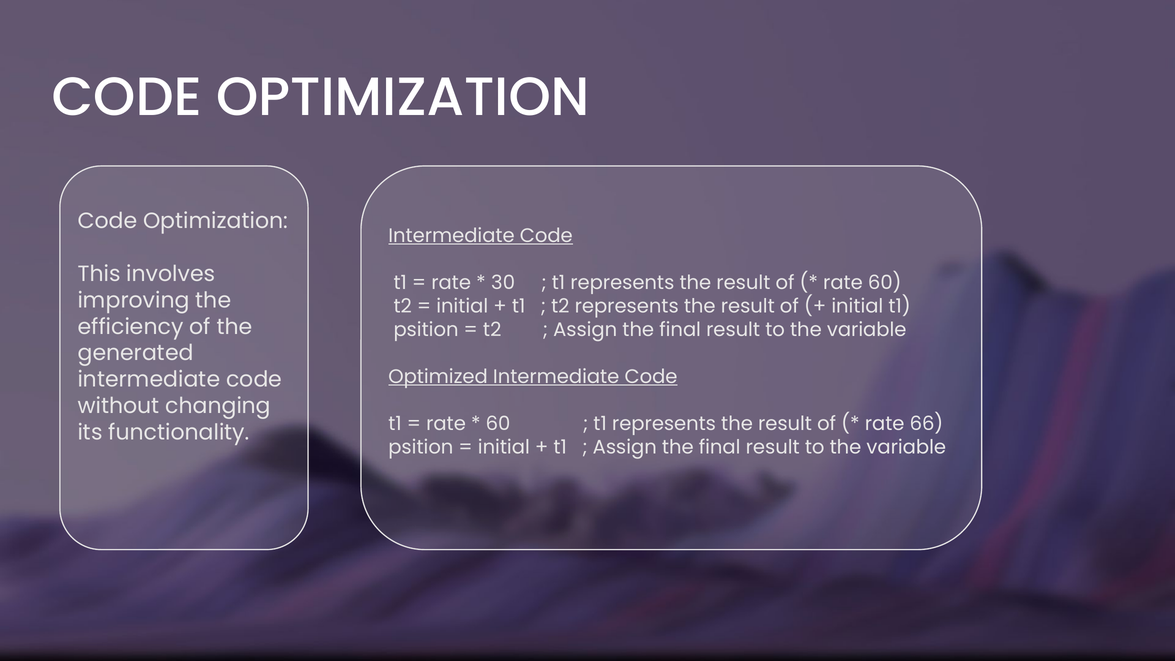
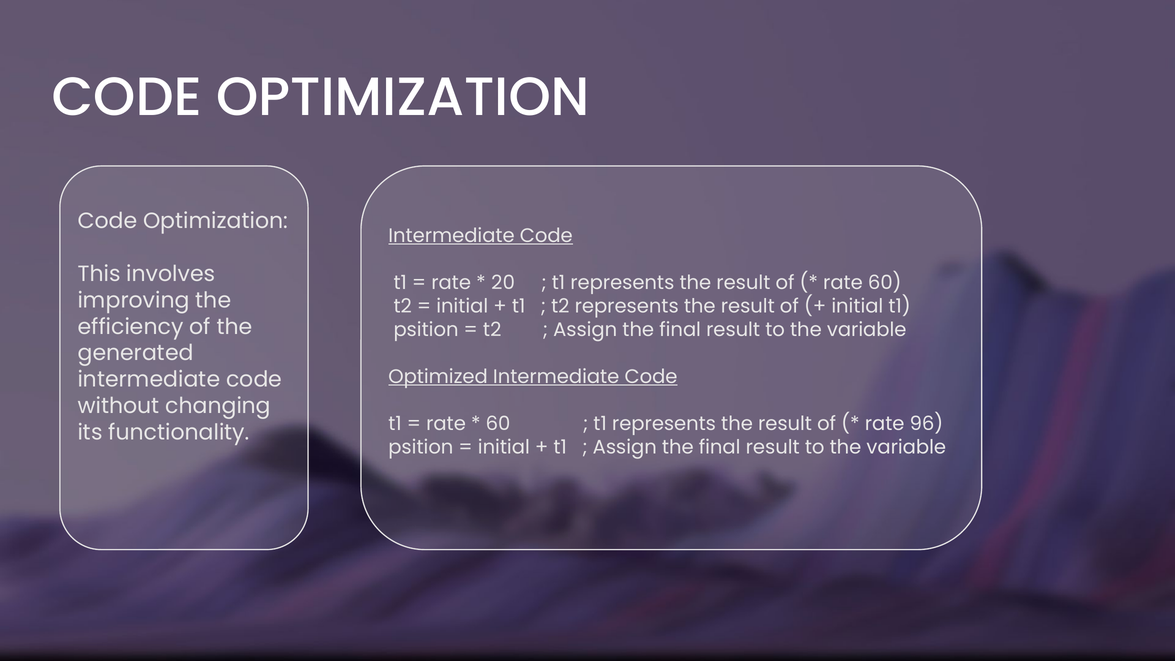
30: 30 -> 20 (503, 283)
66: 66 -> 96 (926, 424)
